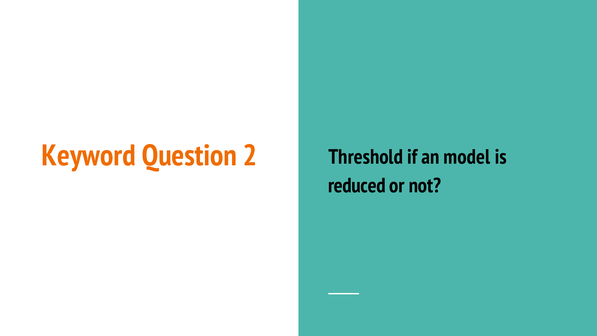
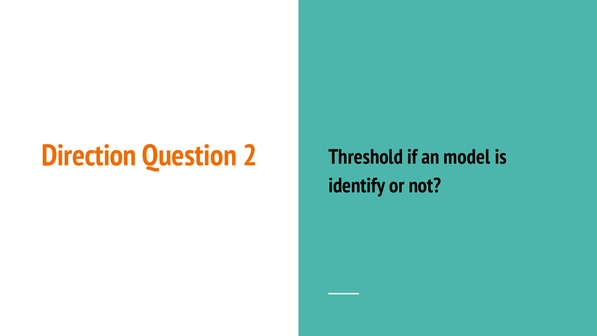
Keyword: Keyword -> Direction (89, 155)
reduced: reduced -> identify (357, 185)
